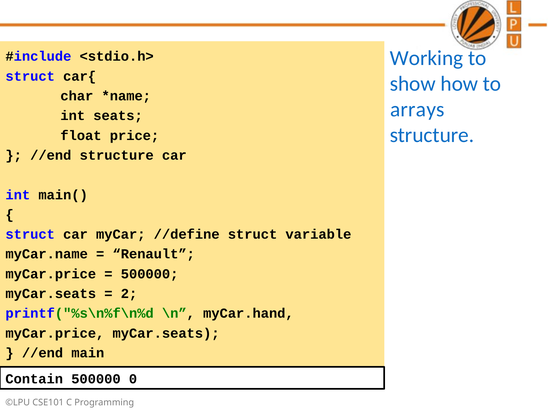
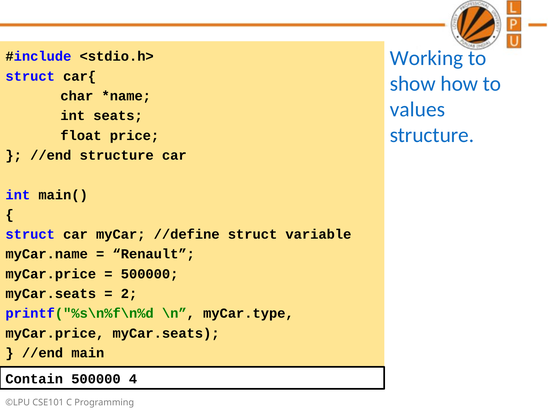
arrays: arrays -> values (417, 109)
myCar.hand: myCar.hand -> myCar.type (248, 313)
0: 0 -> 4 (133, 379)
